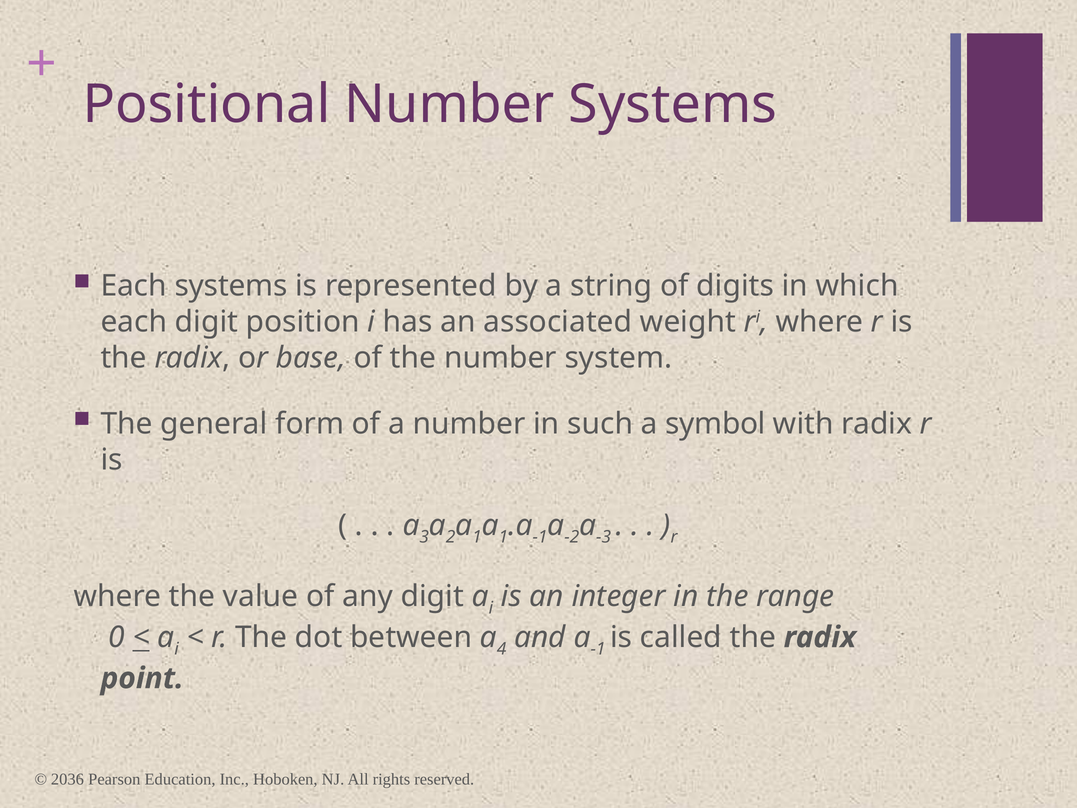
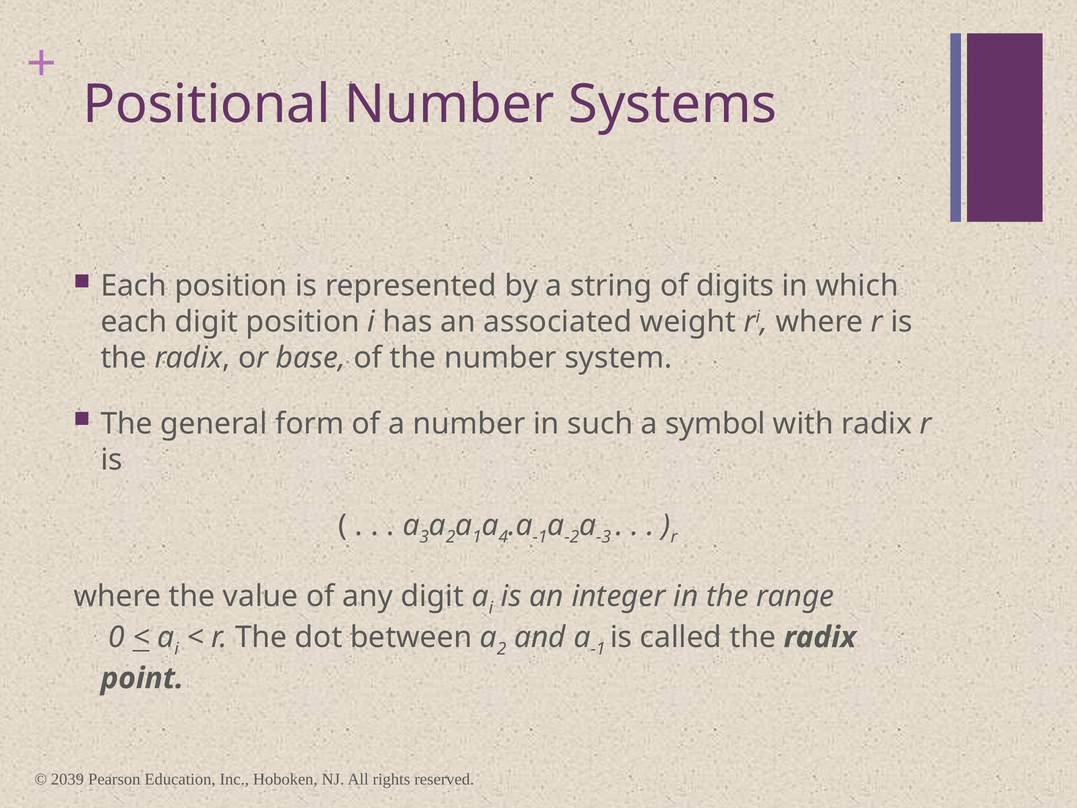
Each systems: systems -> position (231, 286)
1: 1 -> 4 (503, 537)
between a 4: 4 -> 2 (502, 649)
2036: 2036 -> 2039 (67, 779)
